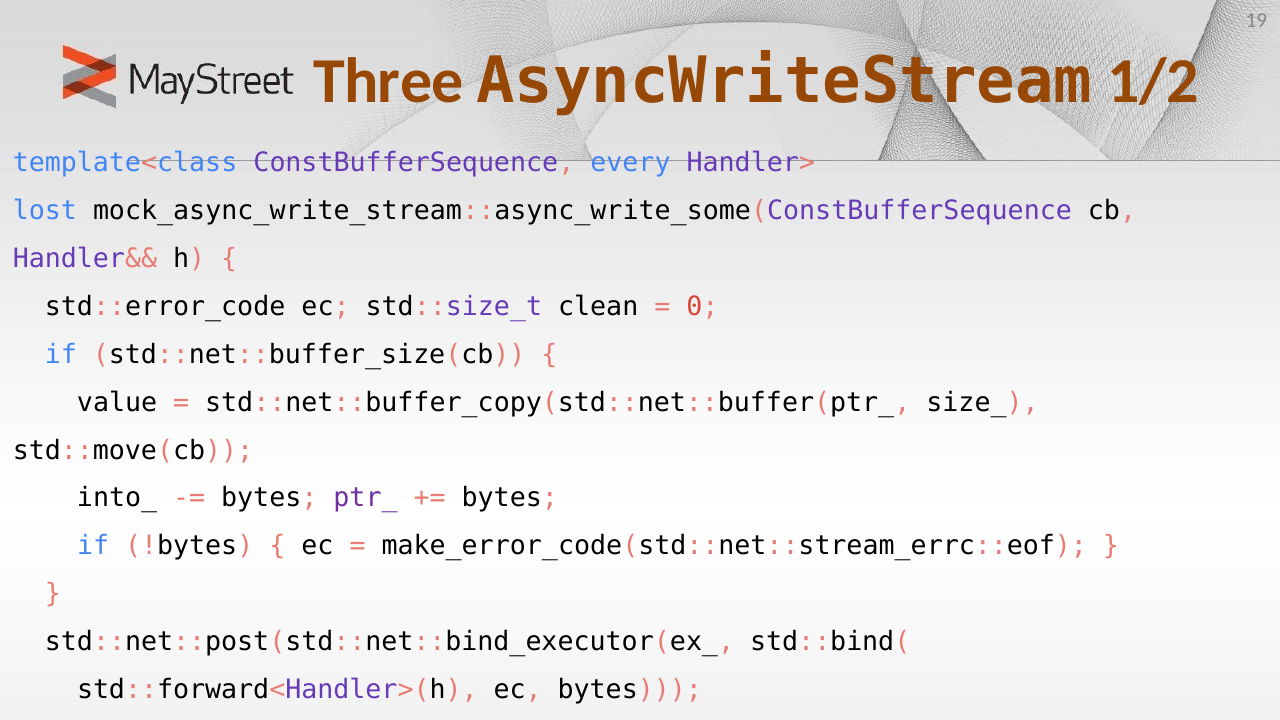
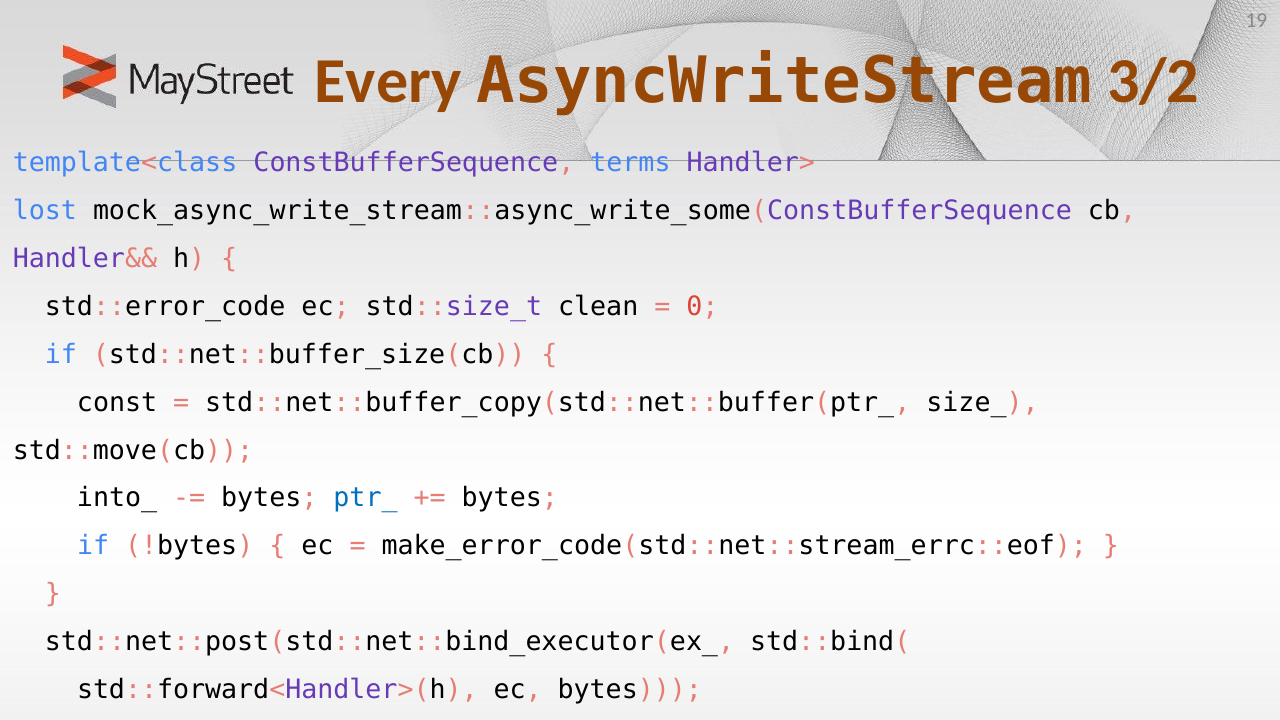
Three: Three -> Every (388, 81)
1/2: 1/2 -> 3/2 (1153, 81)
every: every -> terms (630, 162)
value: value -> const (117, 402)
ptr_ colour: purple -> blue (366, 498)
